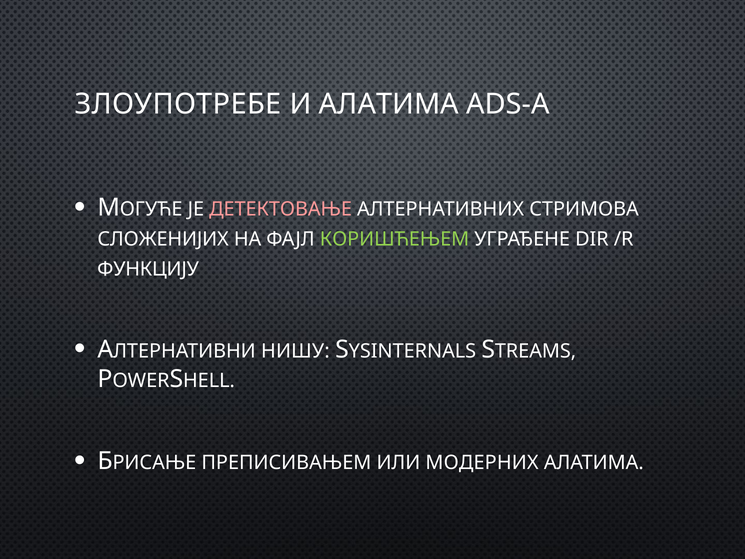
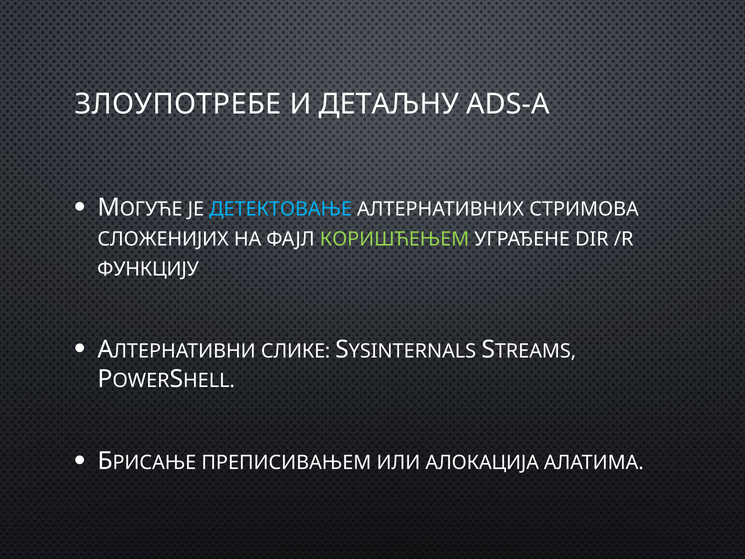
И АЛАТИМА: АЛАТИМА -> ДЕТАЉНУ (389, 104)
ДЕТЕКТОВАЊЕ colour: pink -> light blue (281, 209)
НИШУ: НИШУ -> СЛИКЕ (296, 351)
МОДЕРНИХ: МОДЕРНИХ -> АЛОКАЦИЈА (482, 463)
